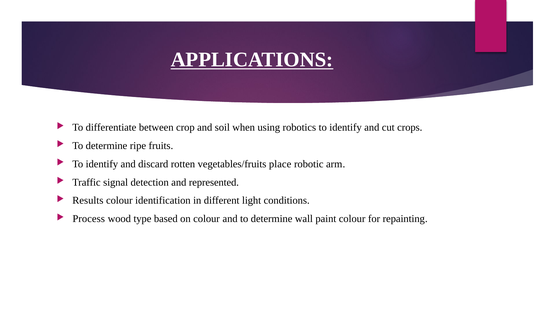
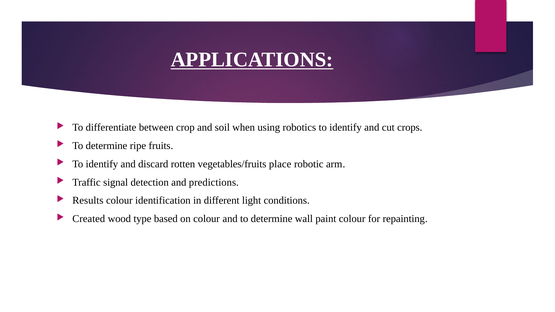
represented: represented -> predictions (214, 182)
Process: Process -> Created (89, 219)
